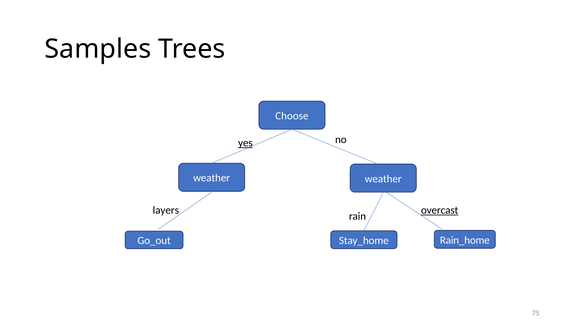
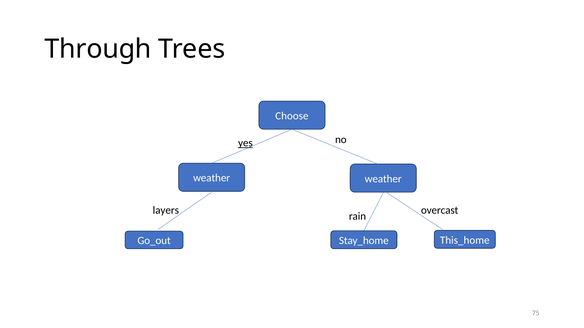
Samples: Samples -> Through (98, 49)
overcast underline: present -> none (440, 211)
Rain_home: Rain_home -> This_home (465, 240)
